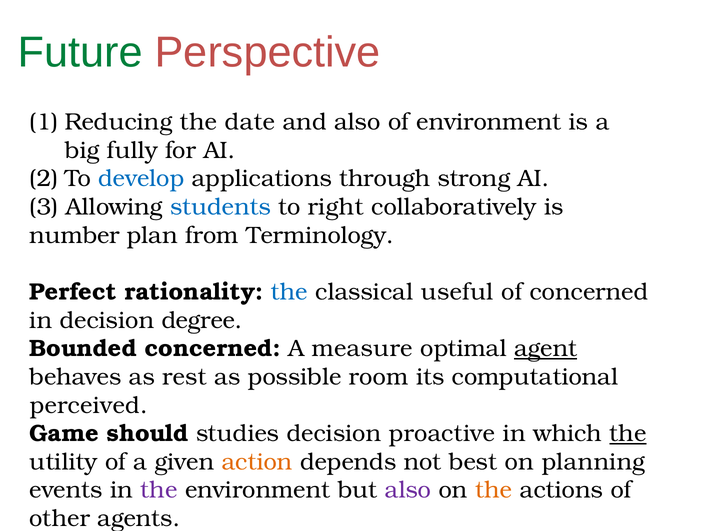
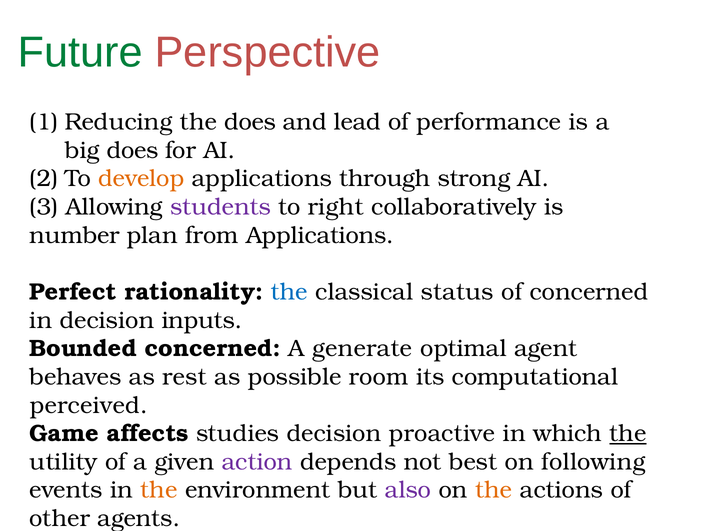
the date: date -> does (250, 122)
and also: also -> lead (357, 122)
of environment: environment -> performance (489, 122)
big fully: fully -> does (133, 150)
develop colour: blue -> orange (141, 179)
students colour: blue -> purple (221, 207)
from Terminology: Terminology -> Applications (320, 235)
useful: useful -> status (457, 292)
degree: degree -> inputs (202, 320)
measure: measure -> generate (362, 349)
agent underline: present -> none (546, 349)
should: should -> affects (148, 434)
action colour: orange -> purple (257, 462)
planning: planning -> following (593, 462)
the colour: purple -> orange (159, 490)
